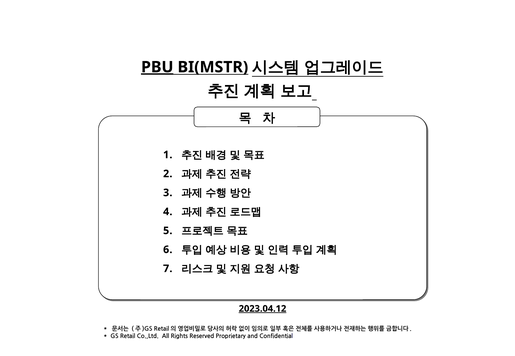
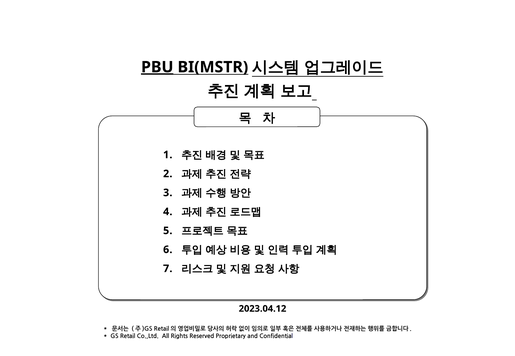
2023.04.12 underline: present -> none (263, 309)
